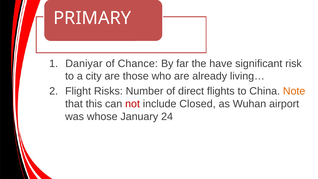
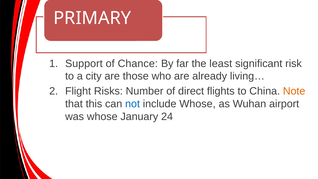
Daniyar: Daniyar -> Support (84, 63)
have: have -> least (221, 63)
not colour: red -> blue (133, 104)
include Closed: Closed -> Whose (197, 104)
